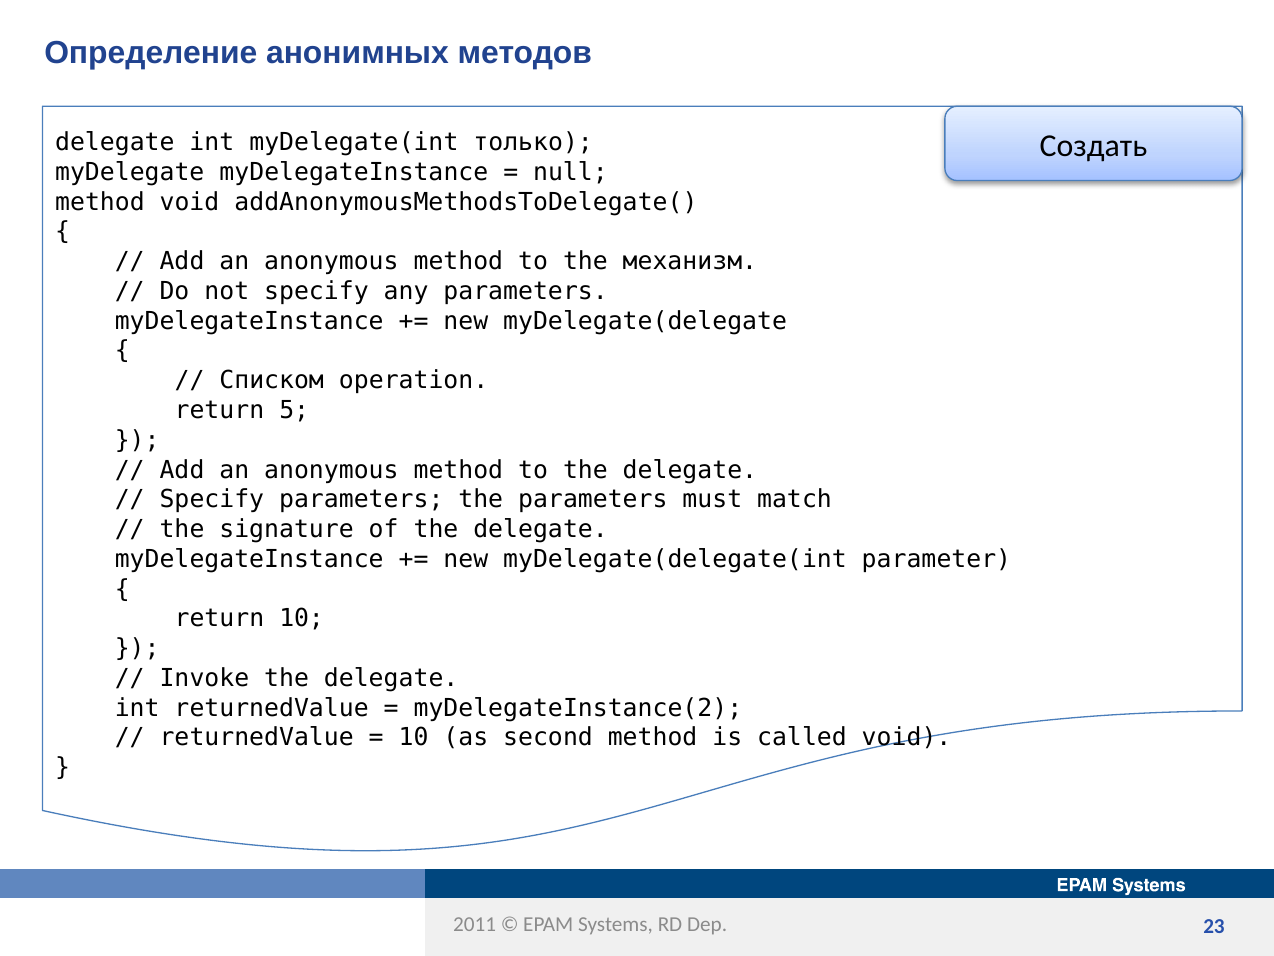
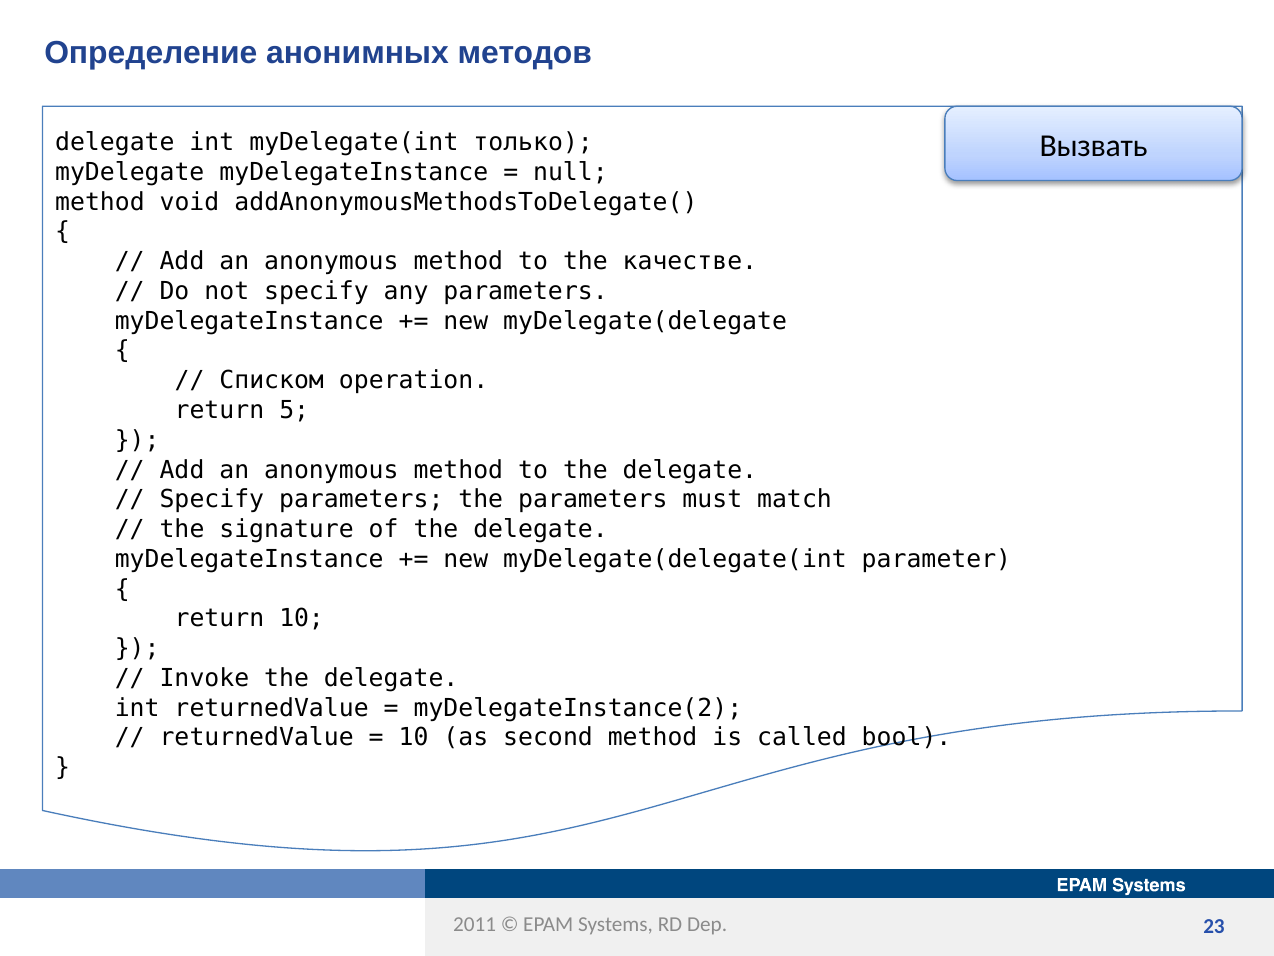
Создать: Создать -> Вызвать (1094, 145)
механизм: механизм -> качестве (690, 261)
called void: void -> bool (907, 737)
